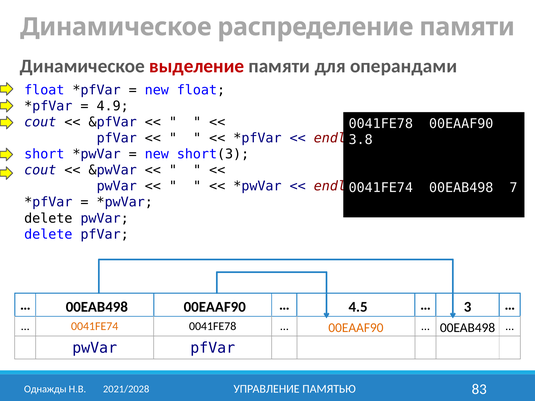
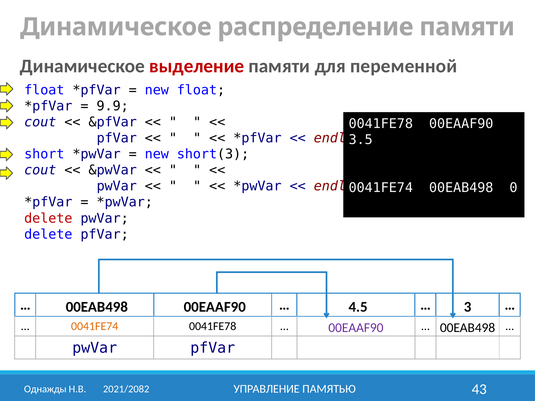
операндами: операндами -> переменной (404, 66)
4.9: 4.9 -> 9.9 (113, 106)
3.8: 3.8 -> 3.5 (361, 140)
7: 7 -> 0 (514, 188)
delete colour: black -> red (48, 218)
00EAAF90 colour: orange -> purple (356, 328)
83: 83 -> 43 (479, 389)
2021/2028: 2021/2028 -> 2021/2082 (126, 389)
